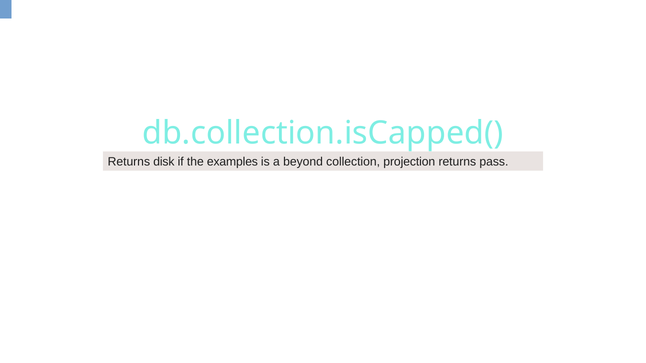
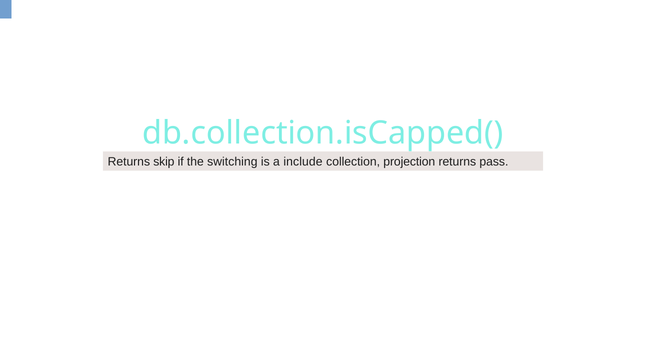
disk: disk -> skip (164, 162)
examples: examples -> switching (232, 162)
beyond: beyond -> include (303, 162)
